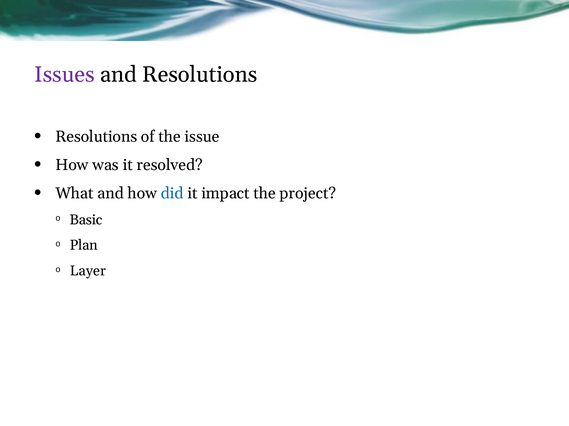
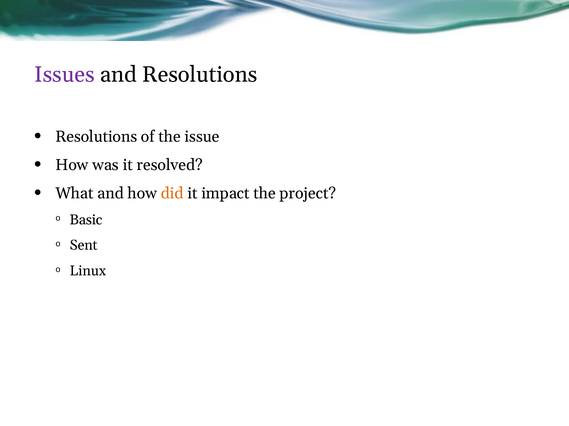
did colour: blue -> orange (172, 194)
Plan: Plan -> Sent (84, 246)
Layer: Layer -> Linux (88, 271)
